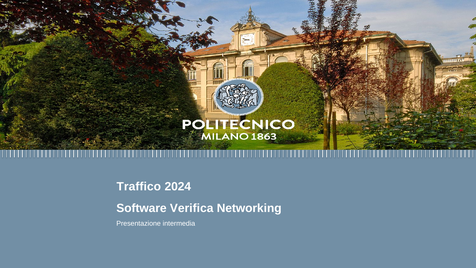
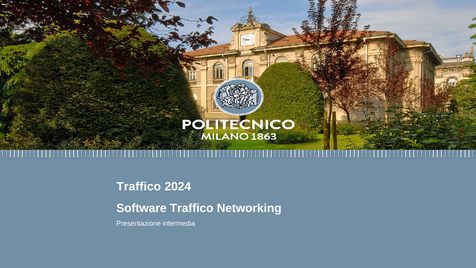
Software Verifica: Verifica -> Traffico (192, 208)
